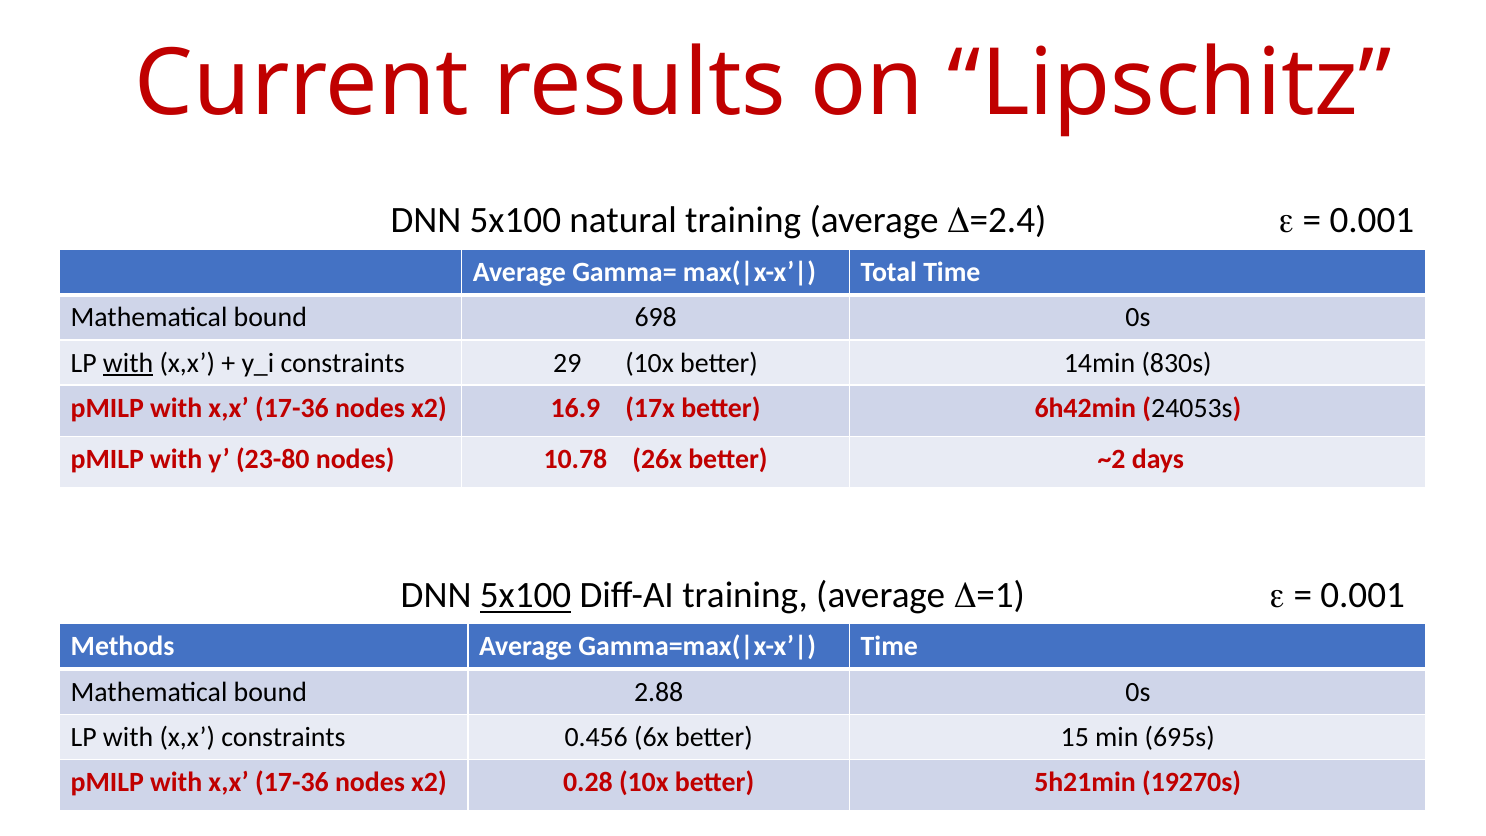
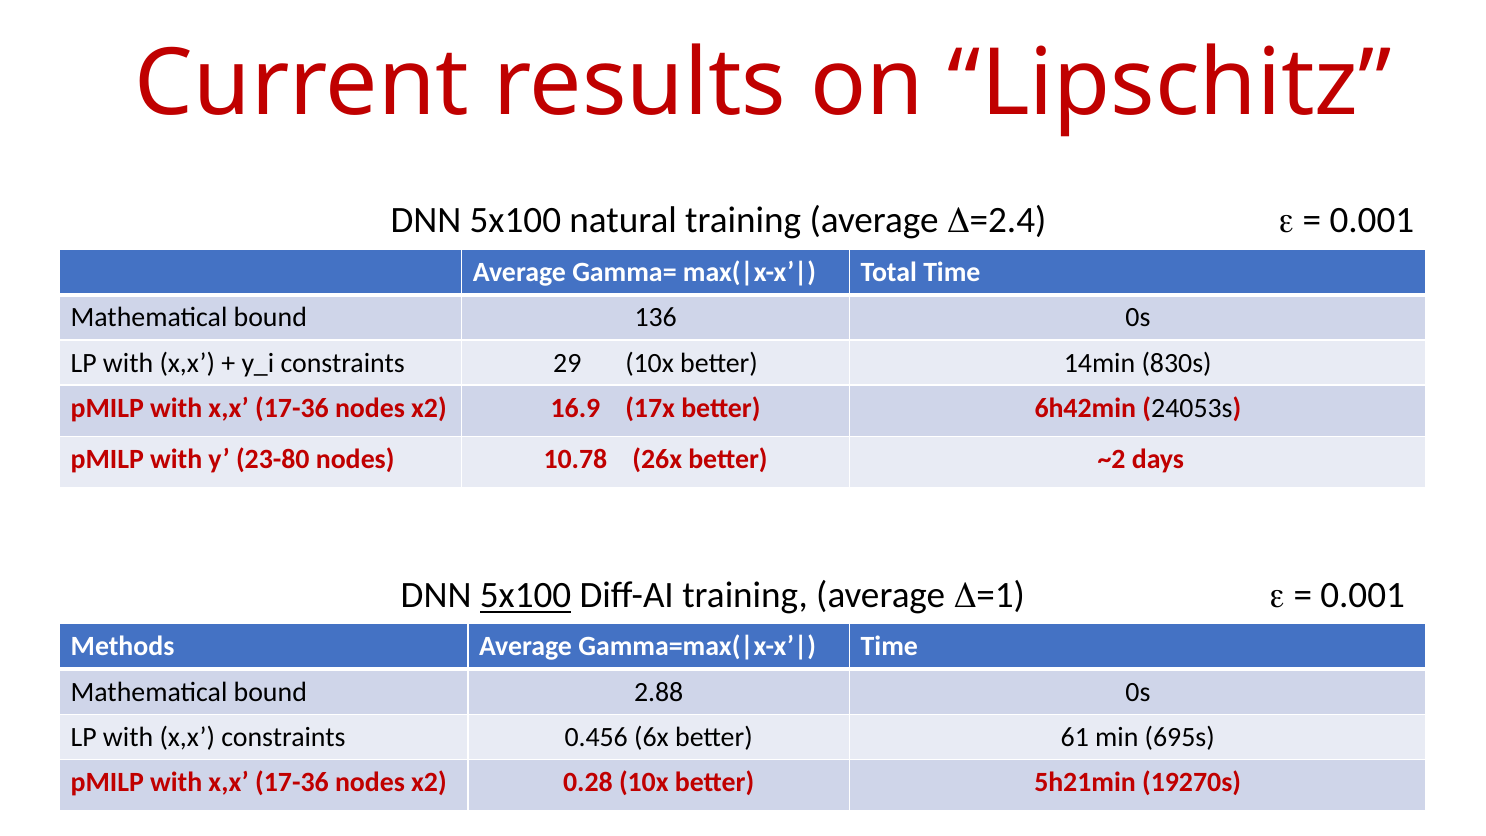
698: 698 -> 136 (656, 318)
with underline: present -> none (128, 363)
15: 15 -> 61 (1075, 737)
